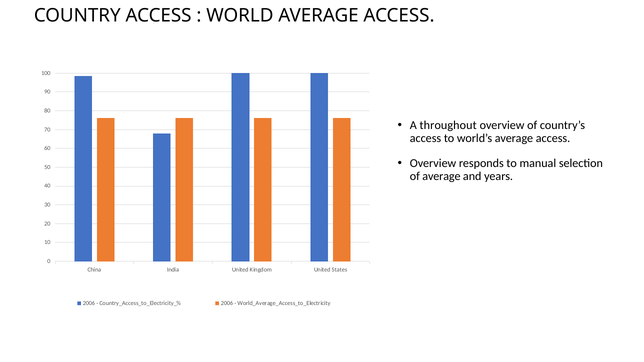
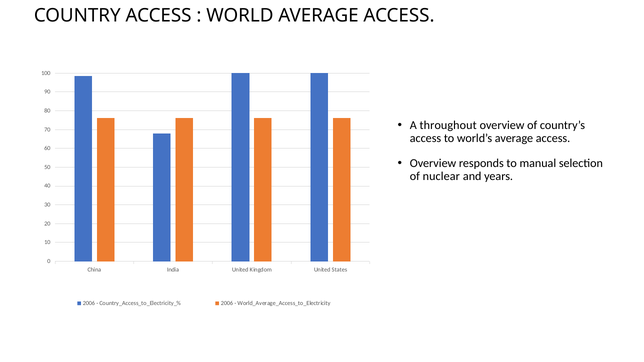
of average: average -> nuclear (441, 177)
